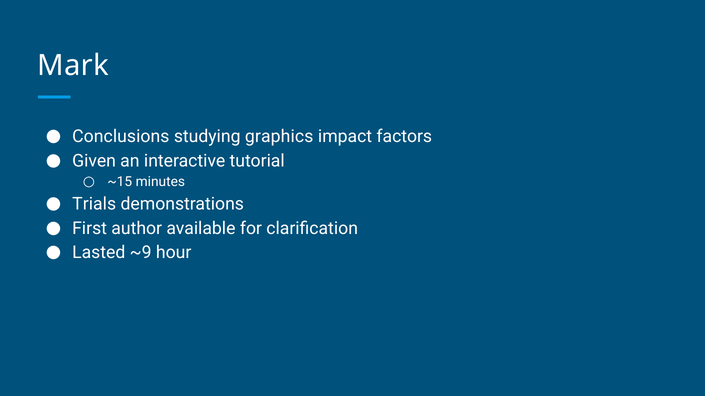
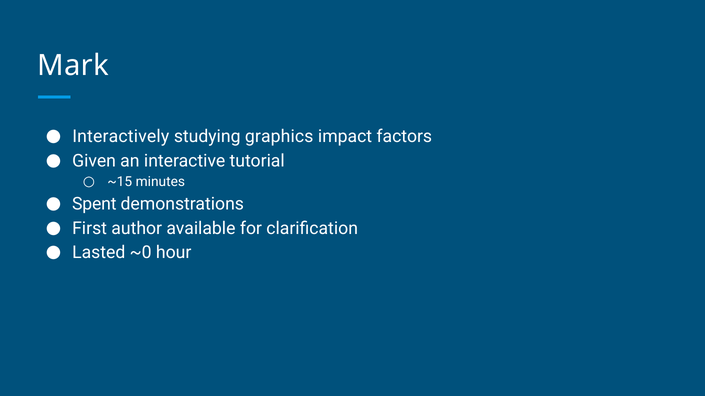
Conclusions: Conclusions -> Interactively (121, 137)
Trials: Trials -> Spent (94, 204)
~9: ~9 -> ~0 (141, 253)
